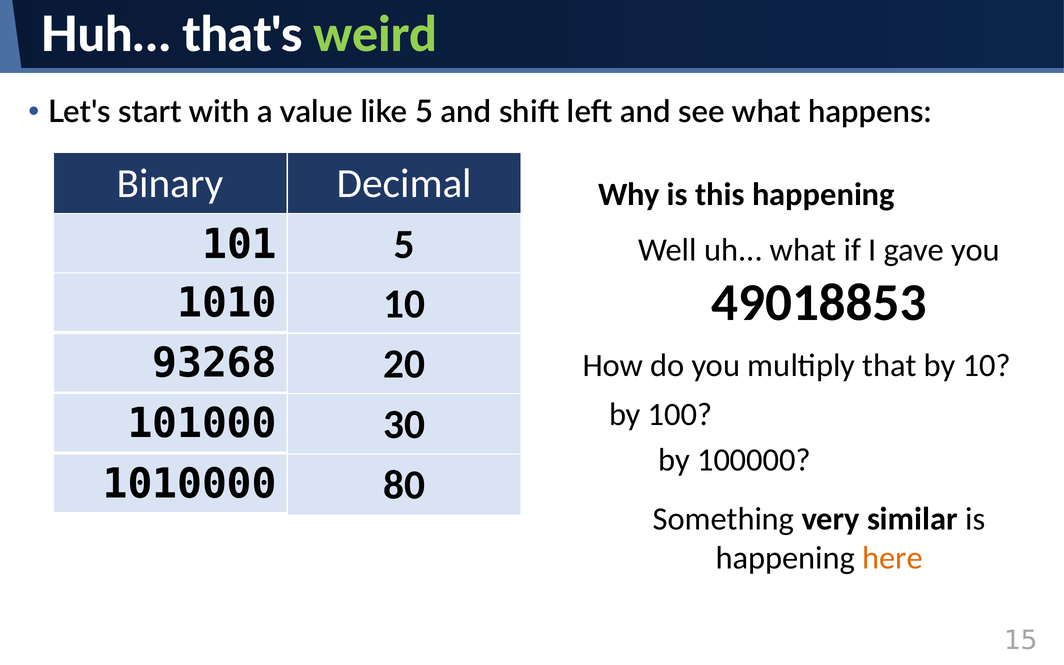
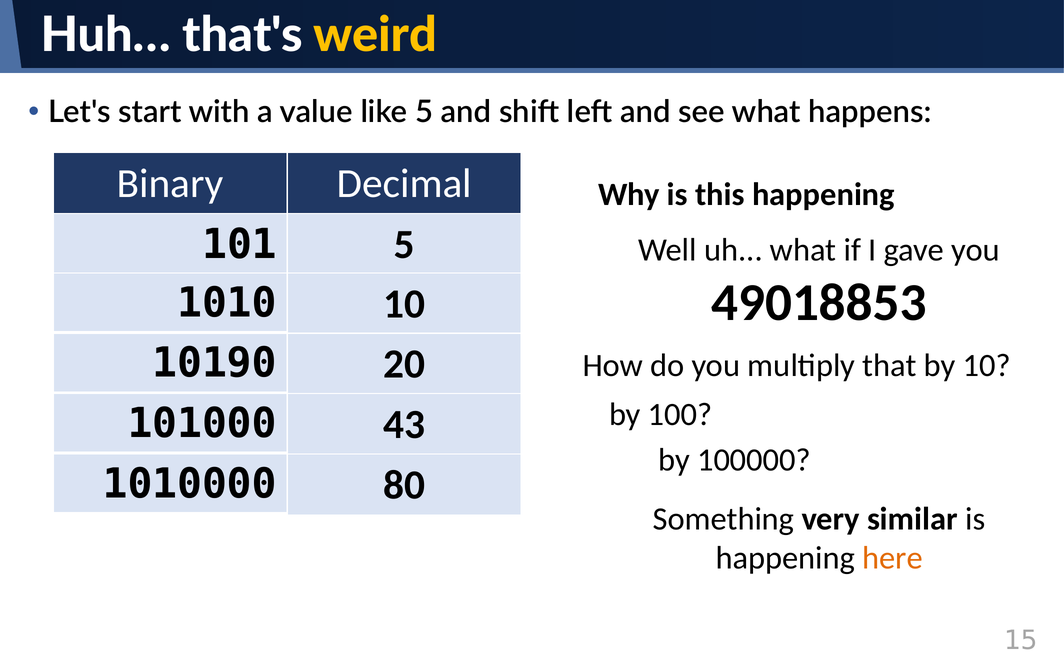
weird colour: light green -> yellow (375, 35)
93268: 93268 -> 10190 (215, 363)
30: 30 -> 43 (404, 425)
